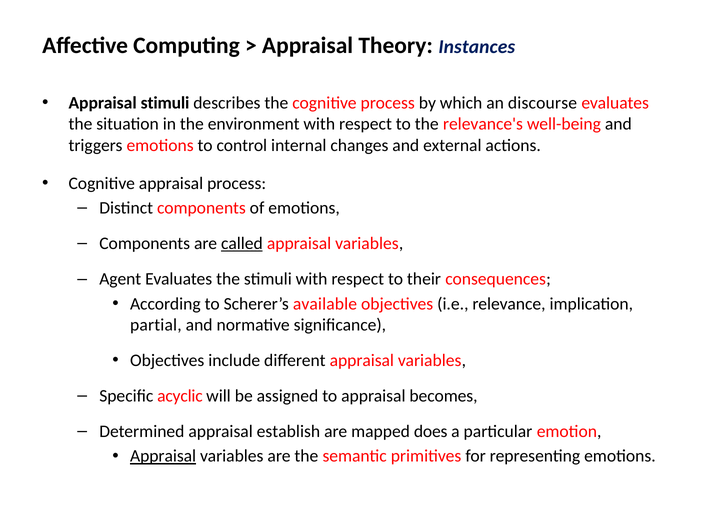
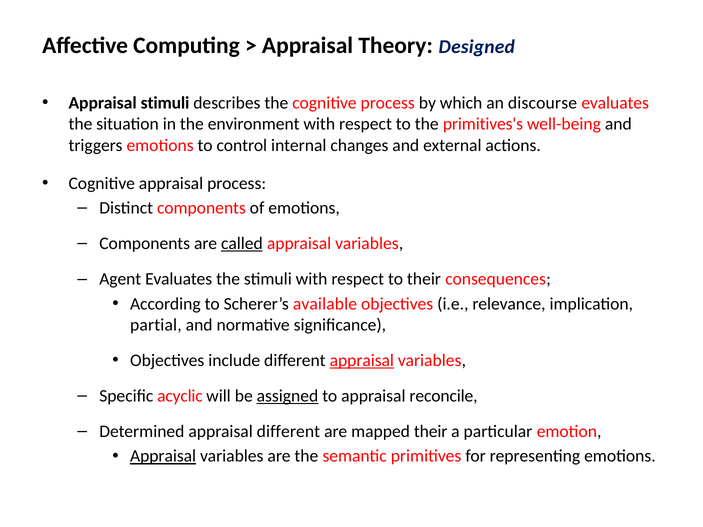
Instances: Instances -> Designed (477, 47)
relevance's: relevance's -> primitives's (483, 124)
appraisal underline: none -> present (362, 361)
assigned underline: none -> present (287, 396)
becomes: becomes -> reconcile (444, 396)
appraisal establish: establish -> different (288, 432)
mapped does: does -> their (431, 432)
